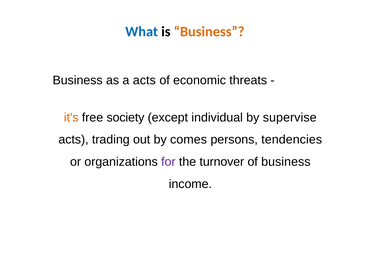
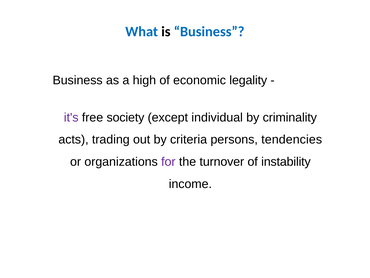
Business colour: orange -> blue (209, 31)
a acts: acts -> high (144, 80)
threats: threats -> legality (248, 80)
it's colour: orange -> purple (71, 117)
supervise: supervise -> criminality (290, 117)
comes: comes -> criteria (189, 139)
of business: business -> instability (286, 162)
